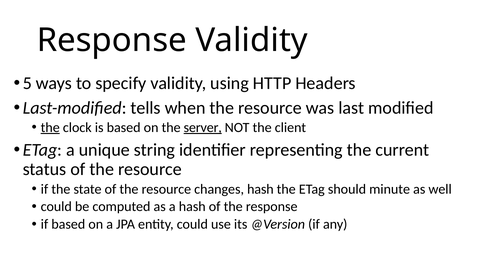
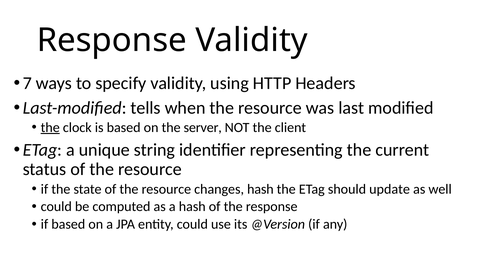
5: 5 -> 7 (27, 83)
server underline: present -> none (203, 128)
minute: minute -> update (390, 189)
